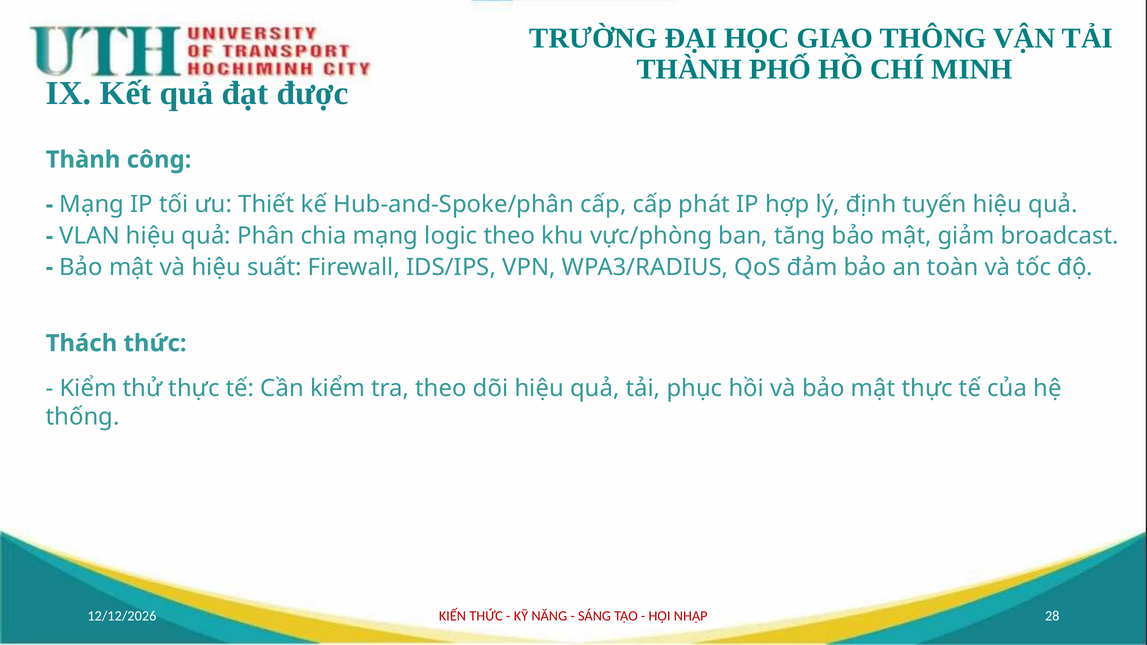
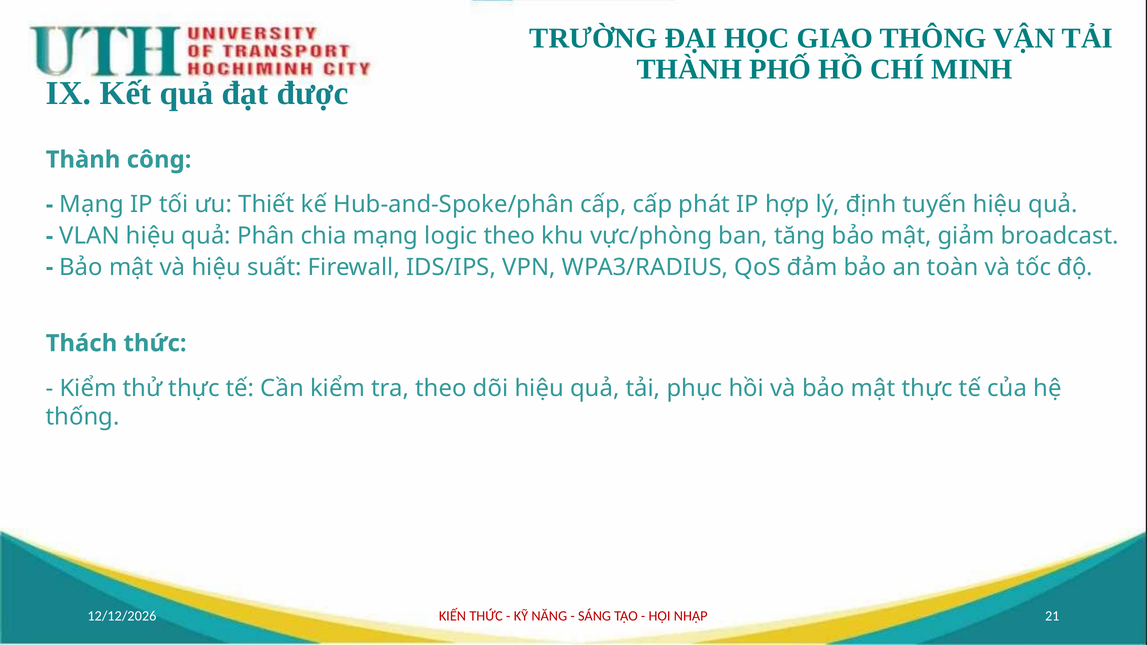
28: 28 -> 21 (1052, 616)
